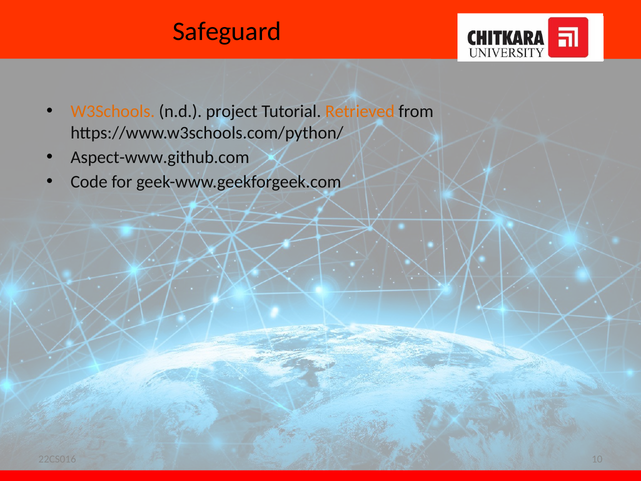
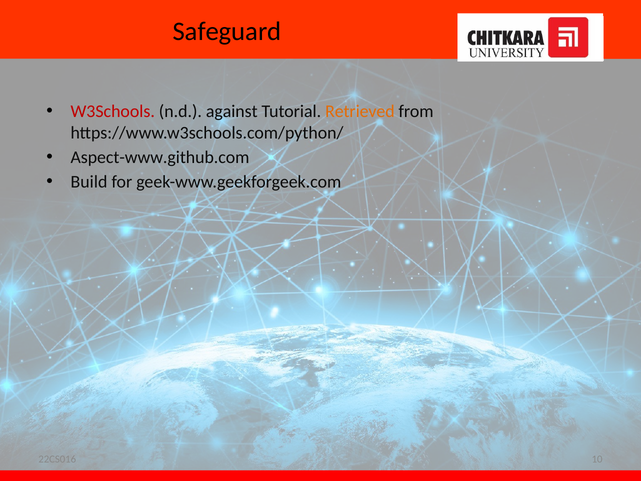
W3Schools colour: orange -> red (113, 111)
project: project -> against (232, 111)
Code: Code -> Build (89, 182)
